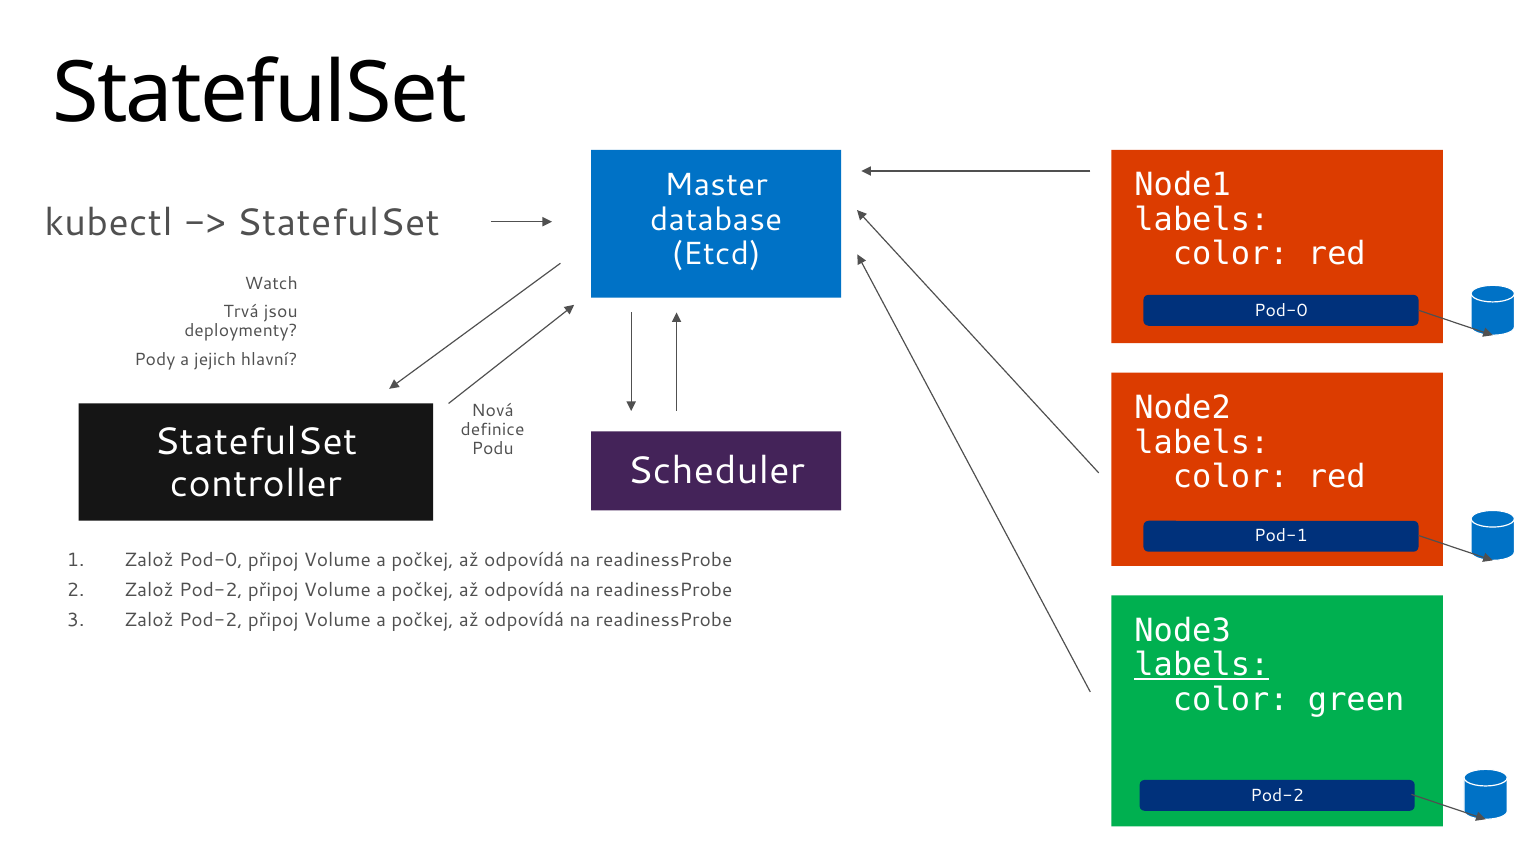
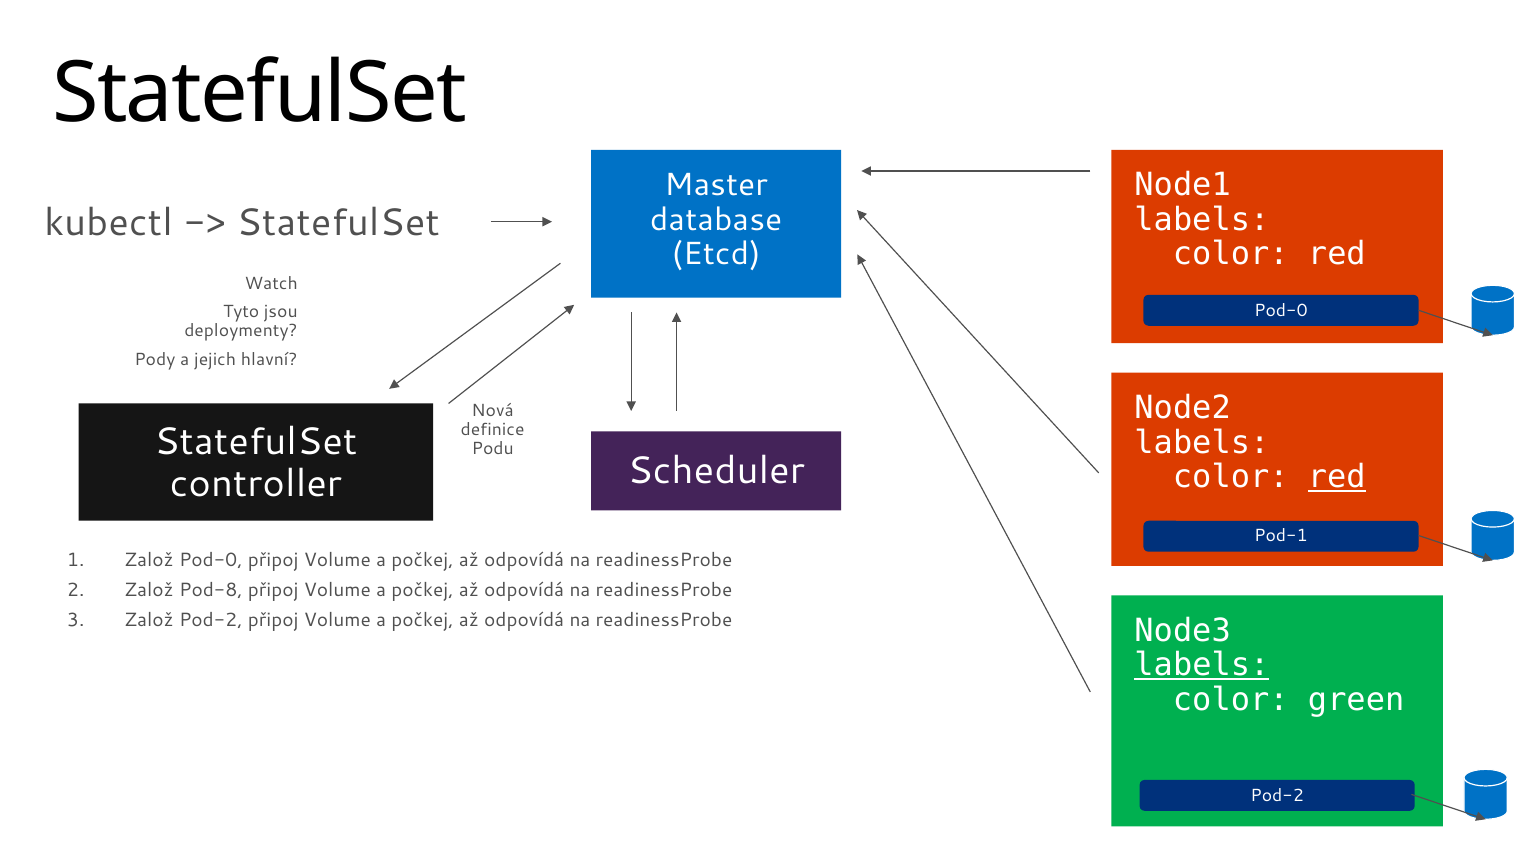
Trvá: Trvá -> Tyto (241, 312)
red underline: none -> present (1337, 477)
Pod-2: Pod-2 -> Pod-8 (211, 590)
